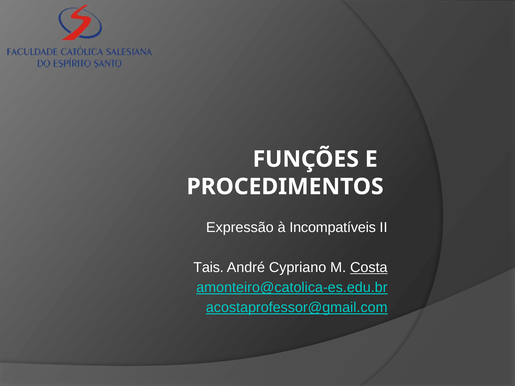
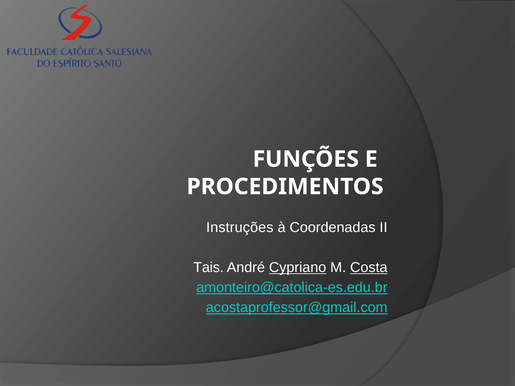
Expressão: Expressão -> Instruções (240, 228)
Incompatíveis: Incompatíveis -> Coordenadas (333, 228)
Cypriano underline: none -> present (298, 268)
